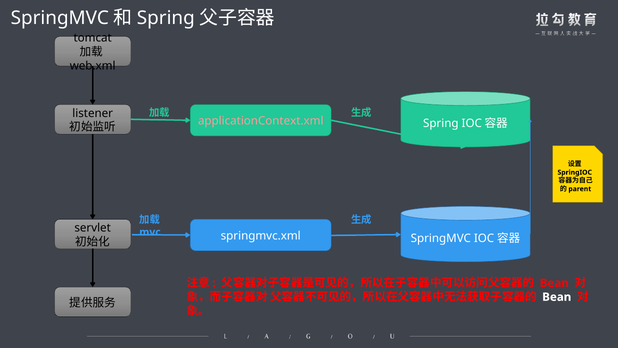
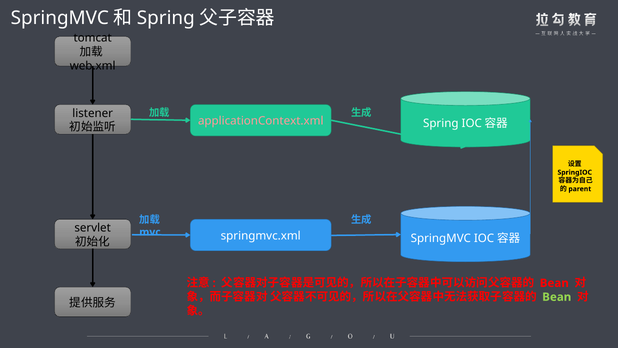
Bean colour: white -> light green (557, 297)
